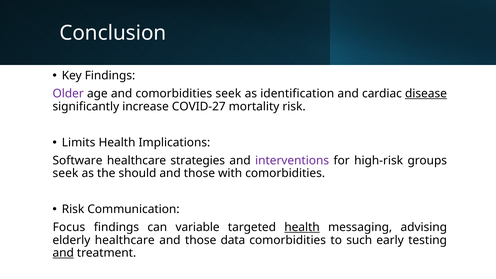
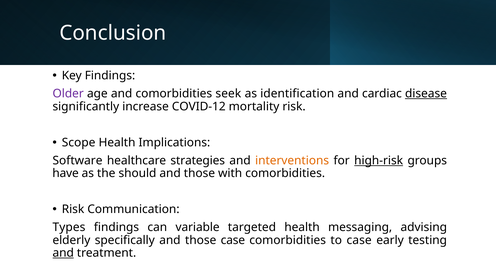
COVID-27: COVID-27 -> COVID-12 (199, 107)
Limits: Limits -> Scope (79, 142)
interventions colour: purple -> orange (292, 160)
high-risk underline: none -> present (379, 160)
seek: seek -> have (66, 173)
Focus: Focus -> Types (69, 227)
health underline: present -> none (302, 227)
elderly healthcare: healthcare -> specifically (125, 240)
those data: data -> case (233, 240)
to such: such -> case (359, 240)
